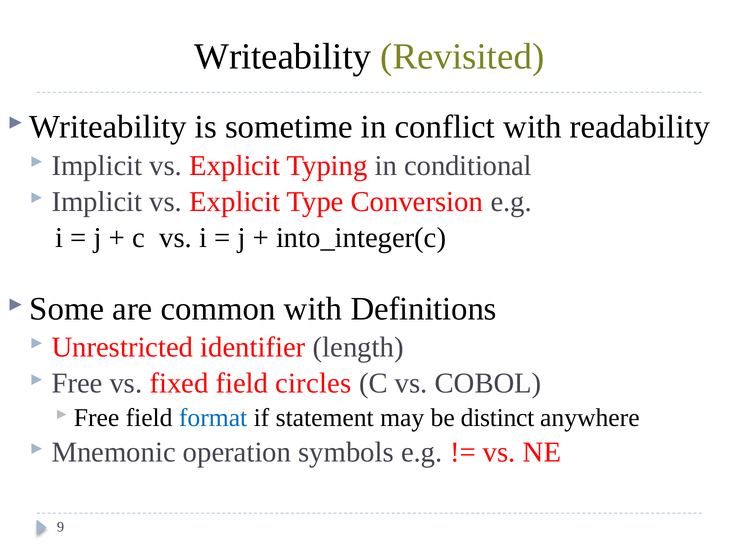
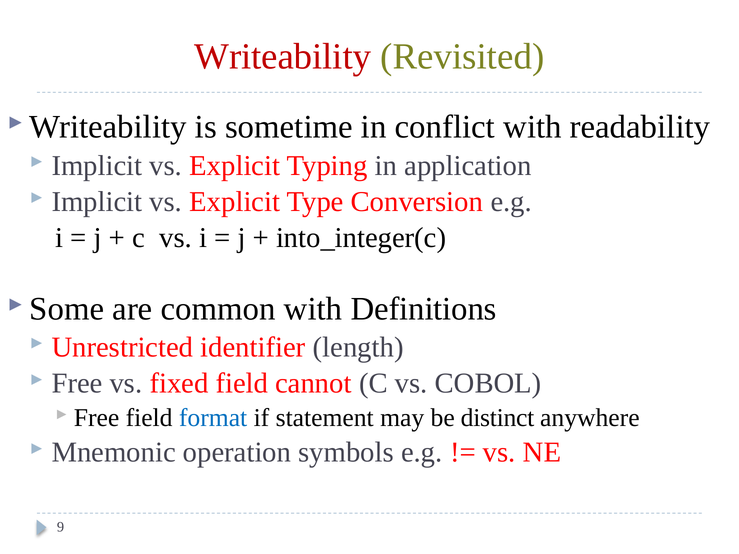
Writeability colour: black -> red (283, 57)
conditional: conditional -> application (468, 166)
circles: circles -> cannot (313, 384)
